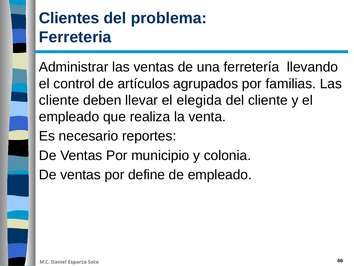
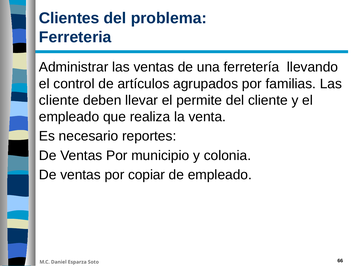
elegida: elegida -> permite (199, 100)
define: define -> copiar (147, 175)
